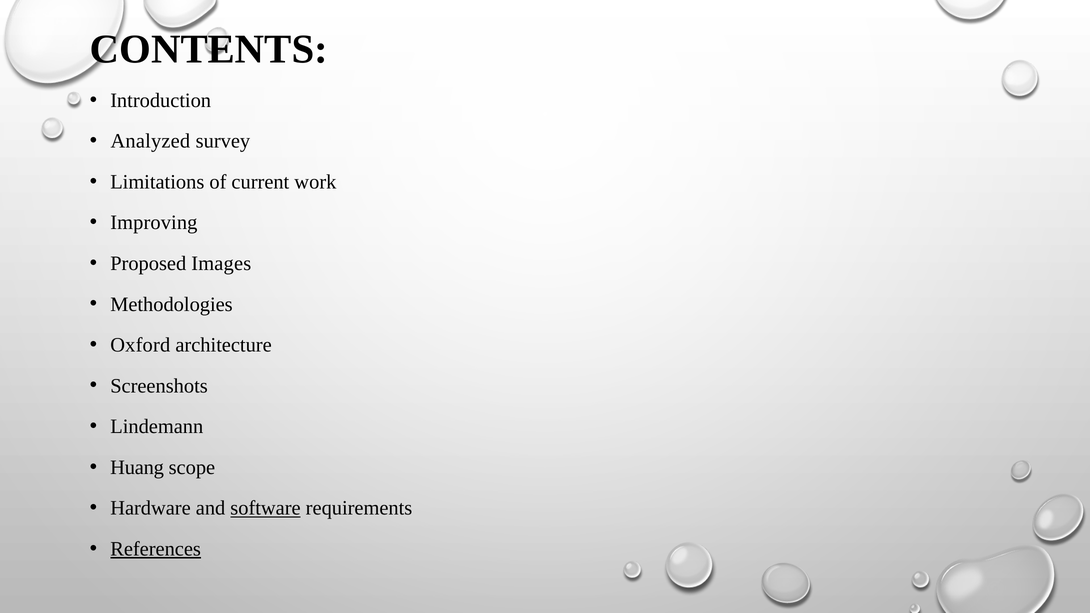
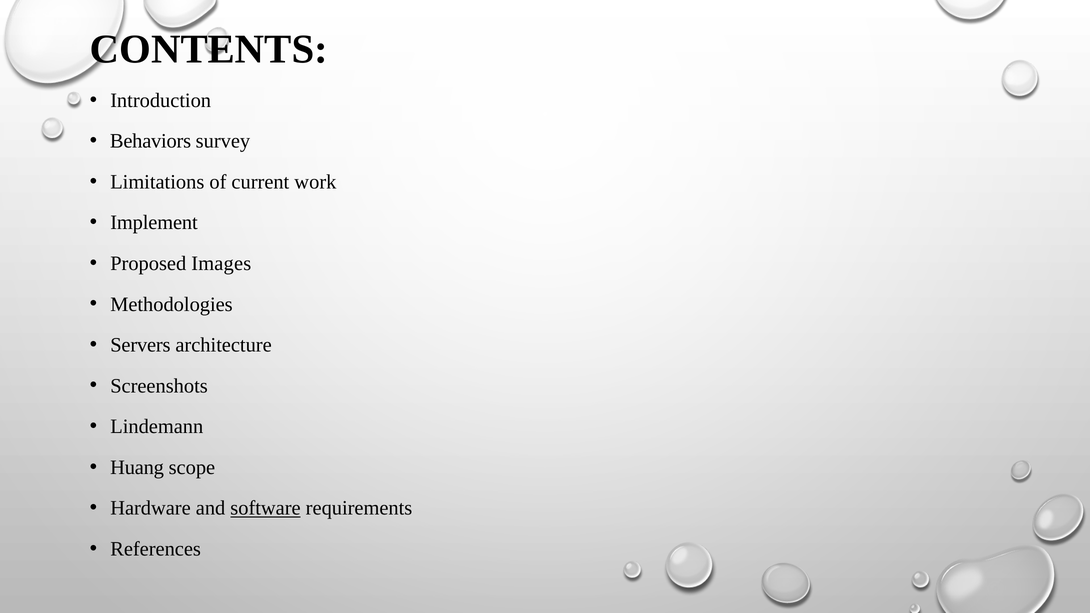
Analyzed: Analyzed -> Behaviors (151, 141)
Improving: Improving -> Implement (154, 223)
Oxford: Oxford -> Servers (140, 345)
References underline: present -> none (156, 549)
